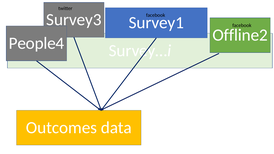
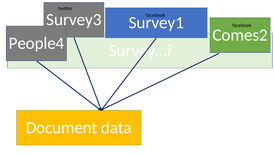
Offline2: Offline2 -> Comes2 (240, 35)
Outcomes: Outcomes -> Document (62, 128)
